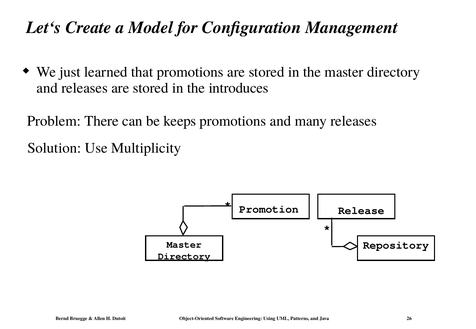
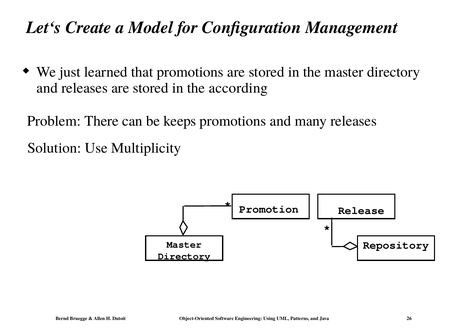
introduces: introduces -> according (238, 88)
